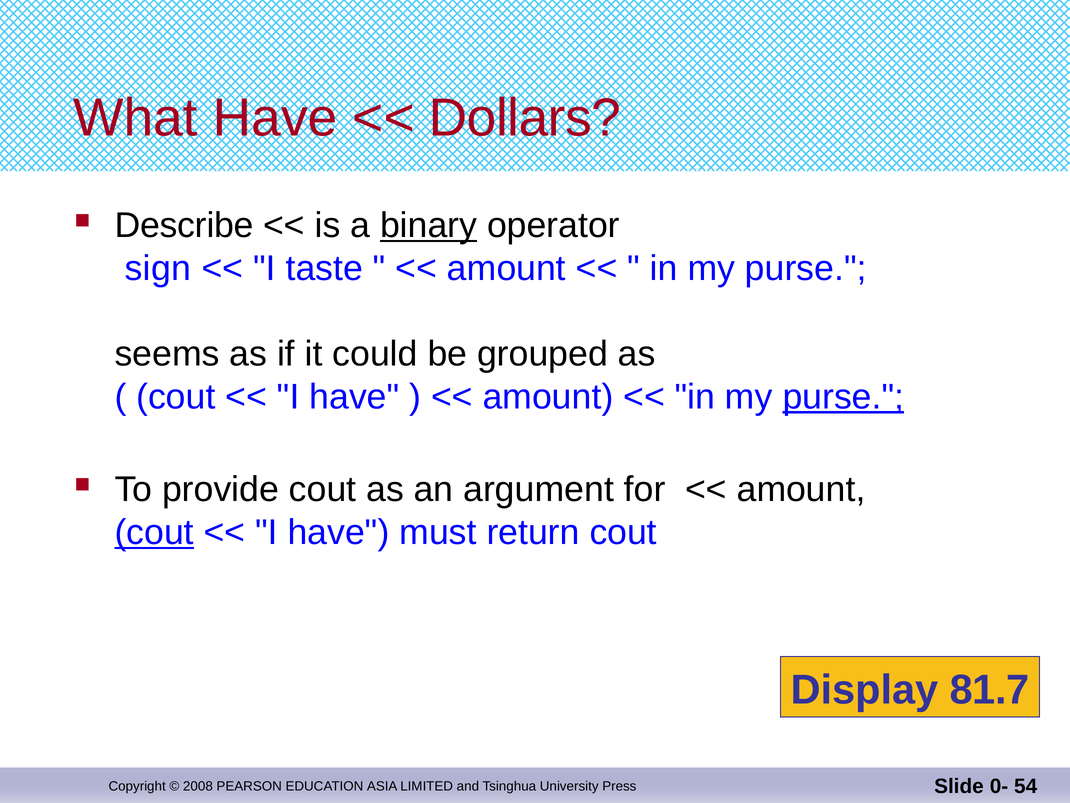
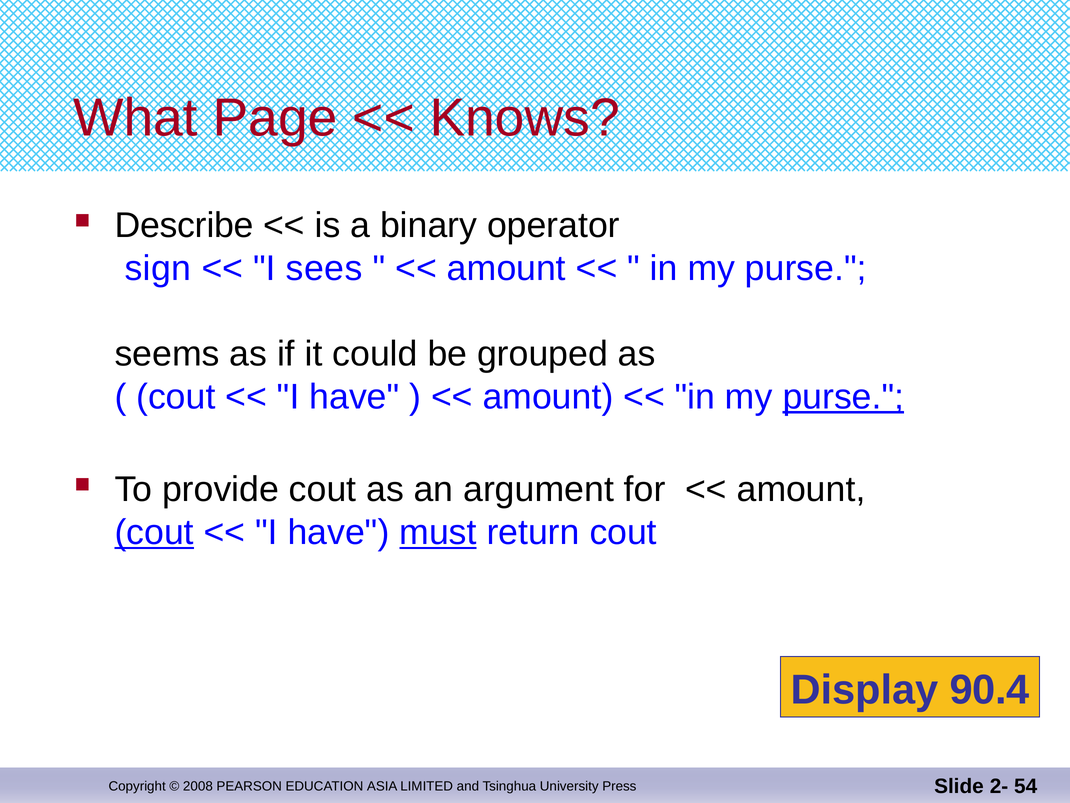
What Have: Have -> Page (275, 118)
Dollars: Dollars -> Knows (525, 118)
binary underline: present -> none (429, 225)
taste: taste -> sees (324, 268)
must underline: none -> present (438, 532)
81.7: 81.7 -> 90.4 (989, 689)
0-: 0- -> 2- (999, 786)
